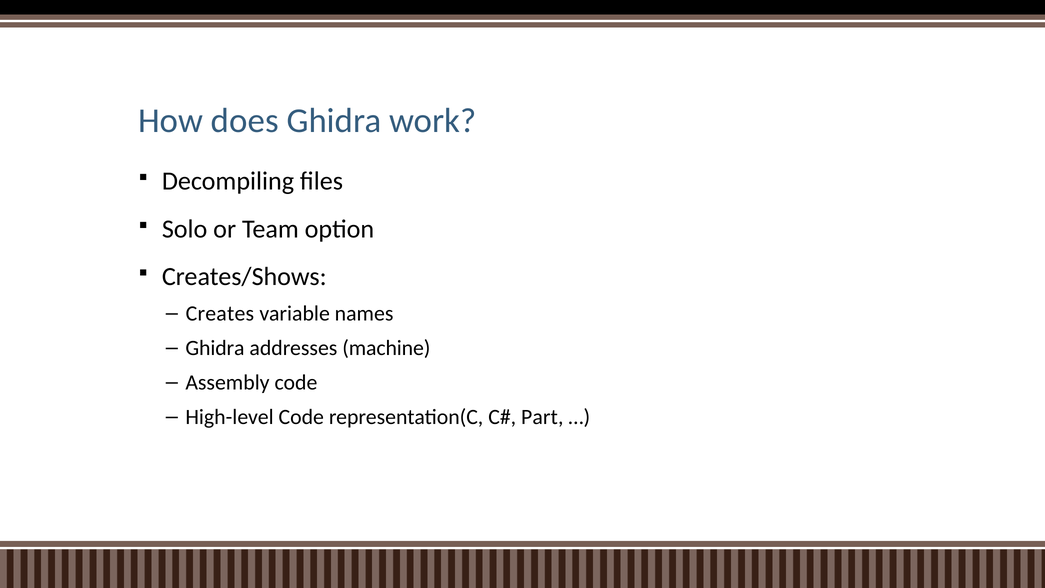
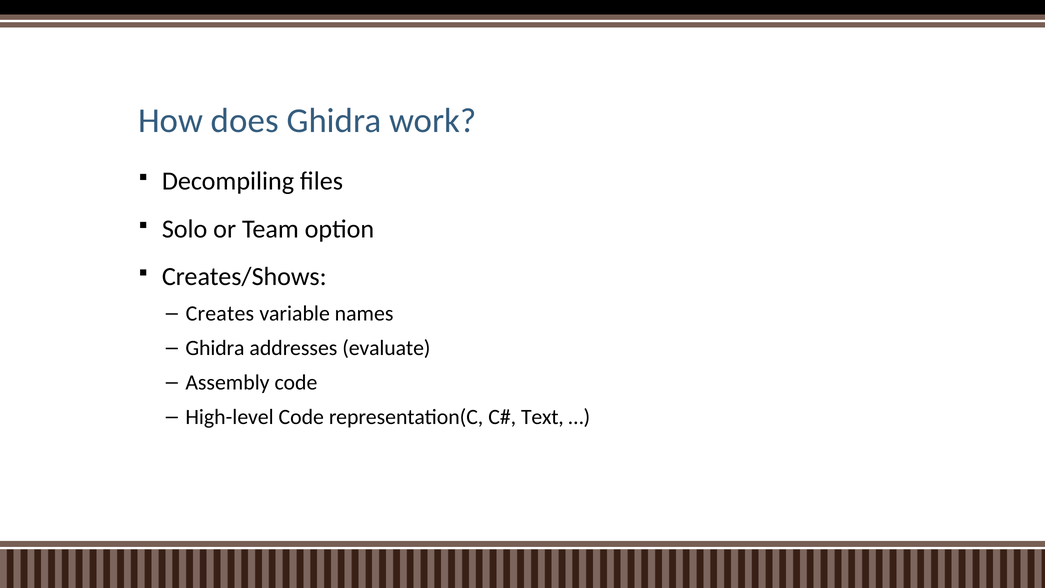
machine: machine -> evaluate (386, 348)
Part: Part -> Text (542, 417)
